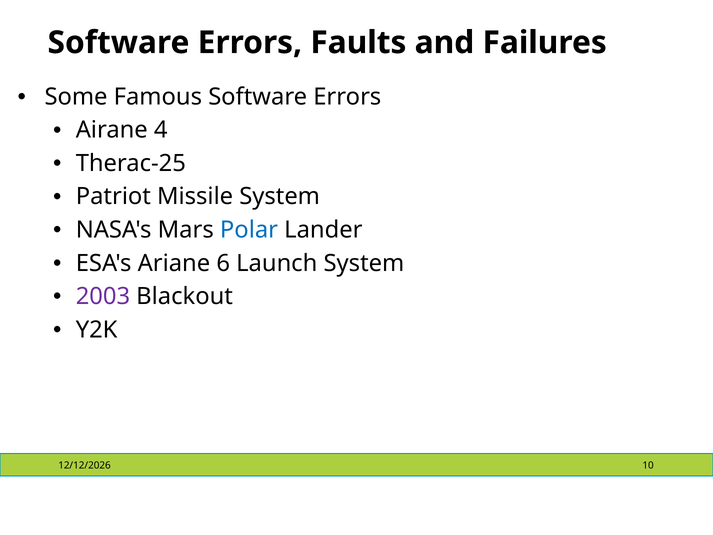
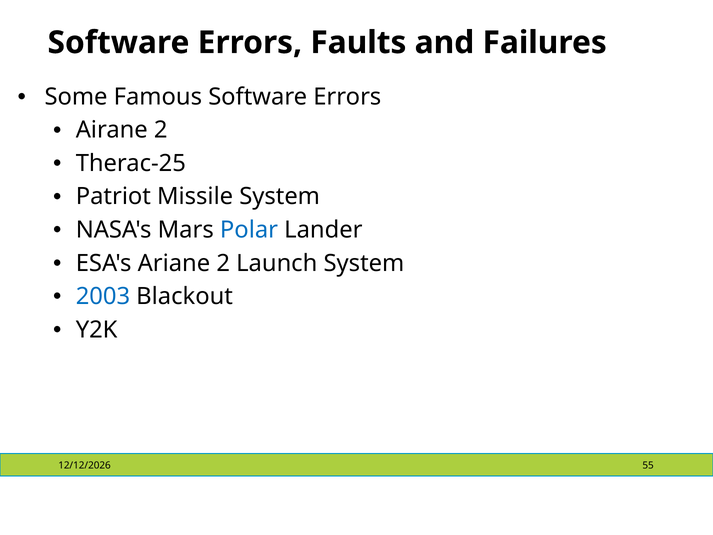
Airane 4: 4 -> 2 (161, 130)
Ariane 6: 6 -> 2 (223, 263)
2003 colour: purple -> blue (103, 296)
10: 10 -> 55 (648, 465)
